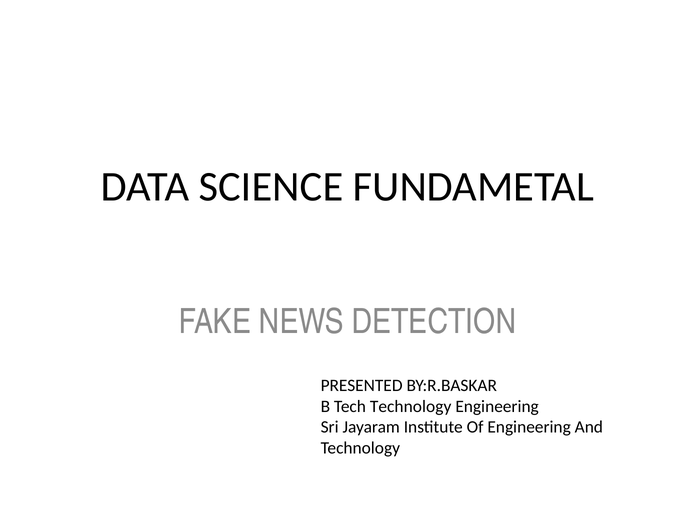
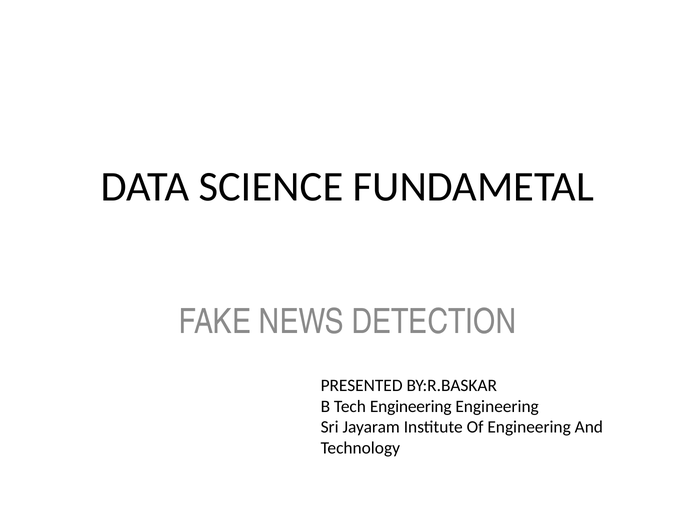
Tech Technology: Technology -> Engineering (411, 407)
